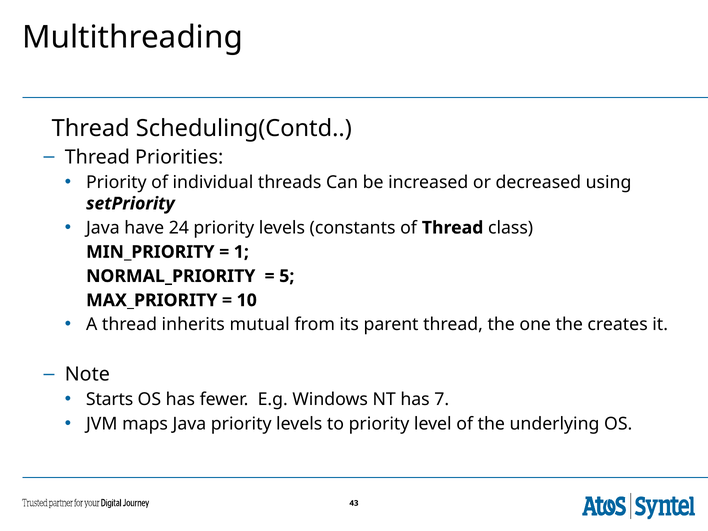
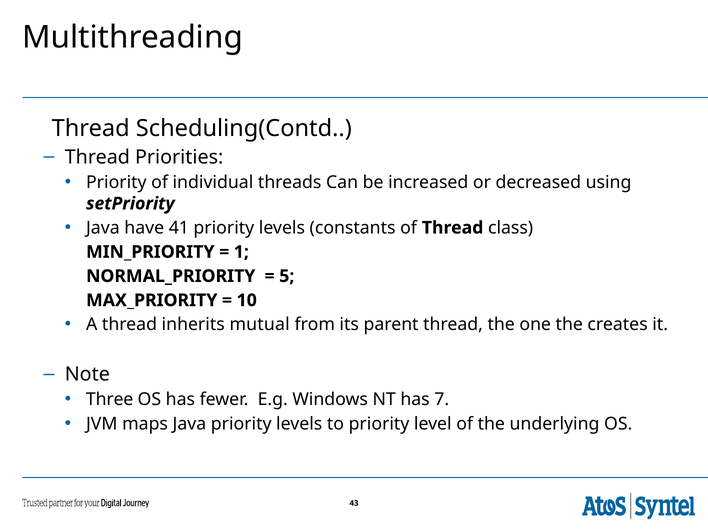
24: 24 -> 41 (179, 228)
Starts: Starts -> Three (110, 399)
